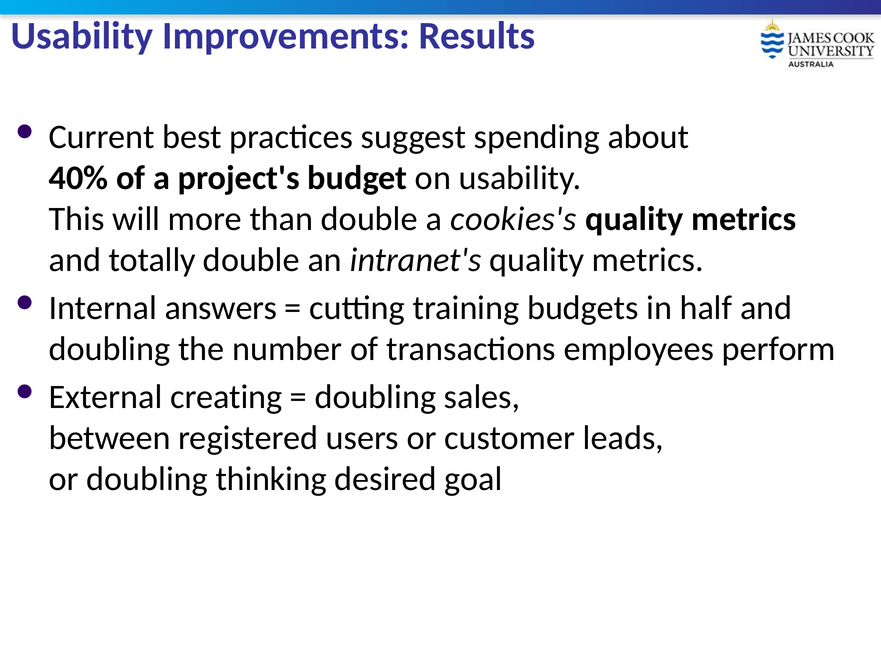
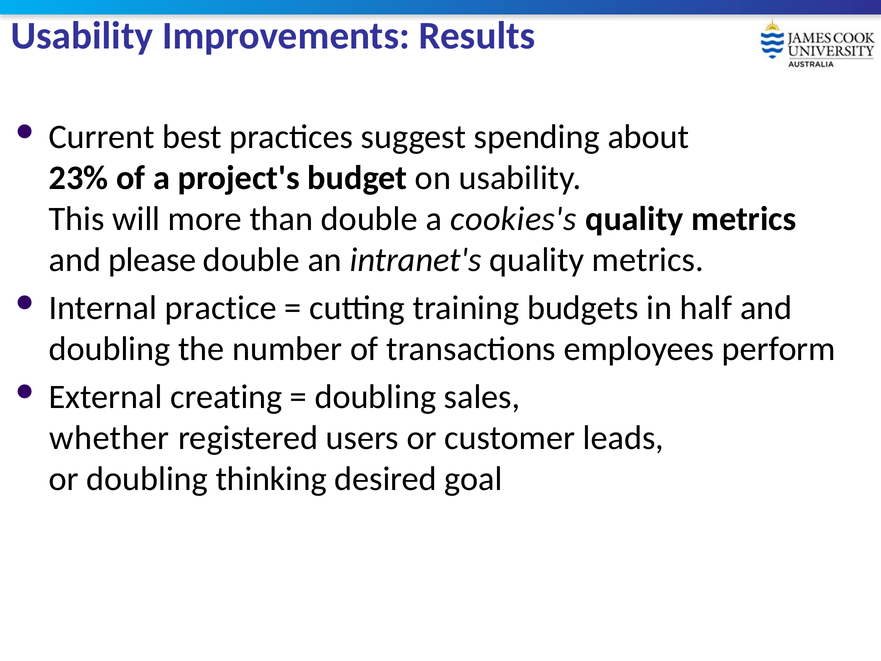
40%: 40% -> 23% (79, 178)
totally: totally -> please (152, 260)
answers: answers -> practice (221, 308)
between: between -> whether (109, 438)
